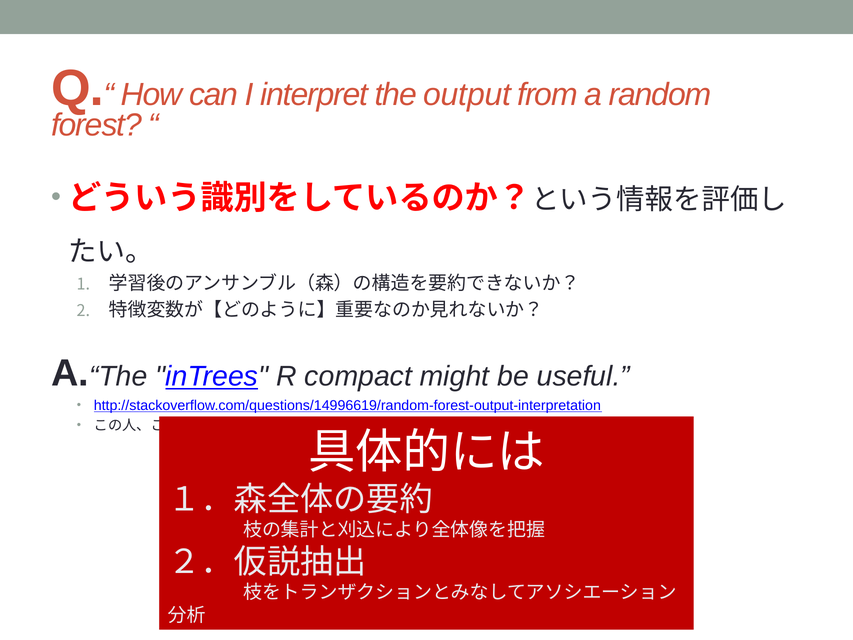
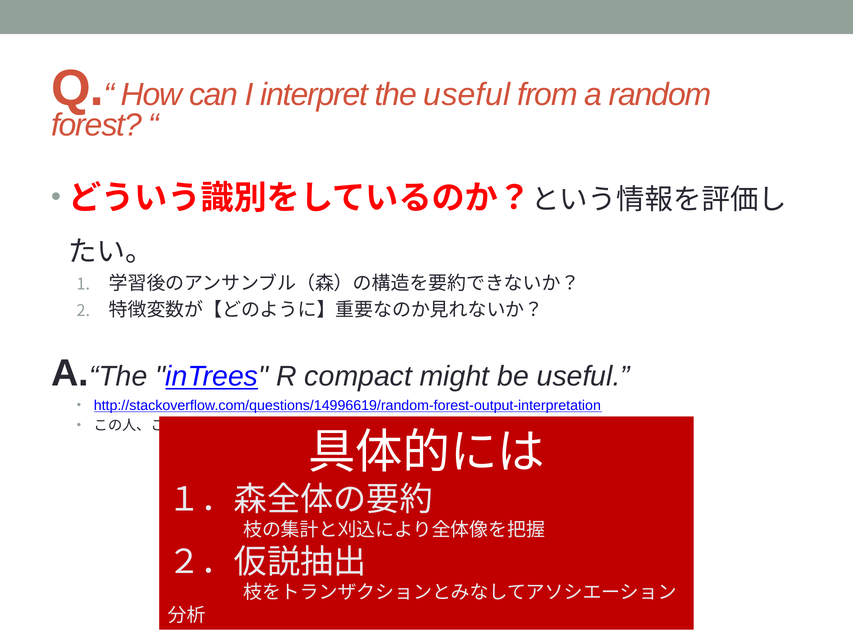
the output: output -> useful (467, 94)
